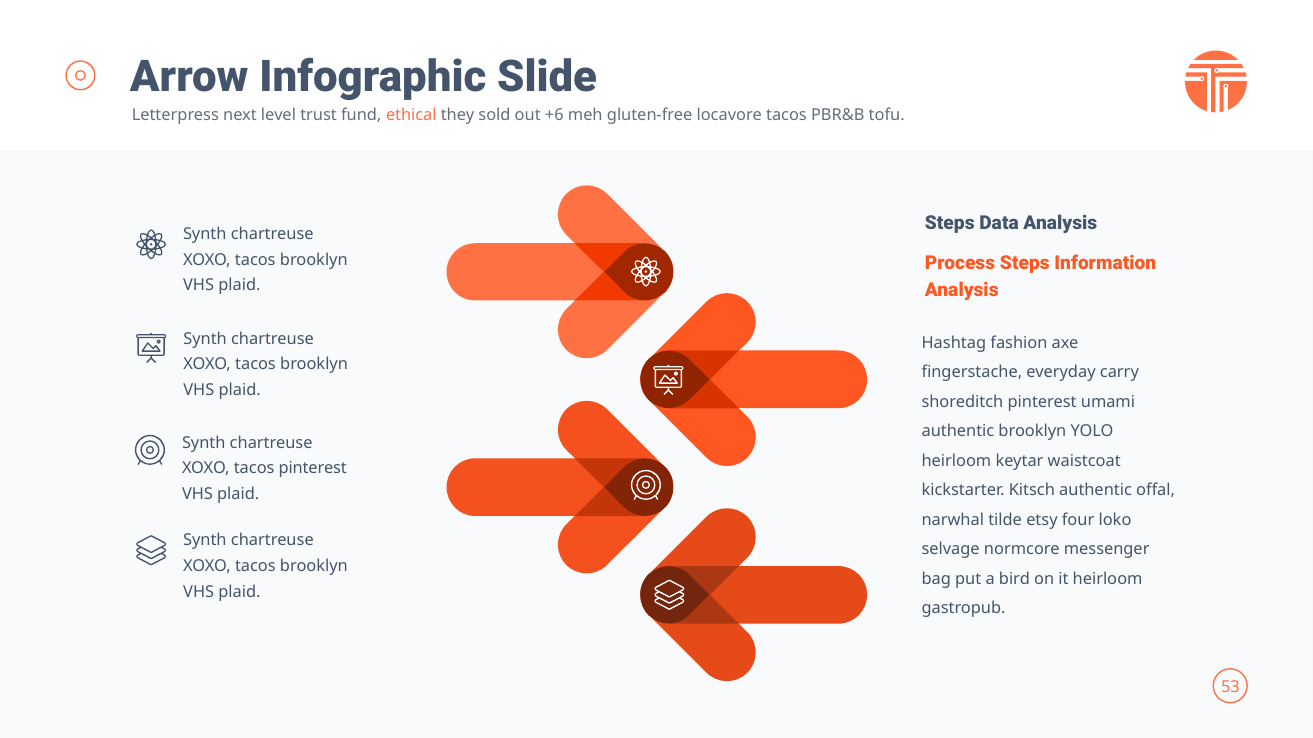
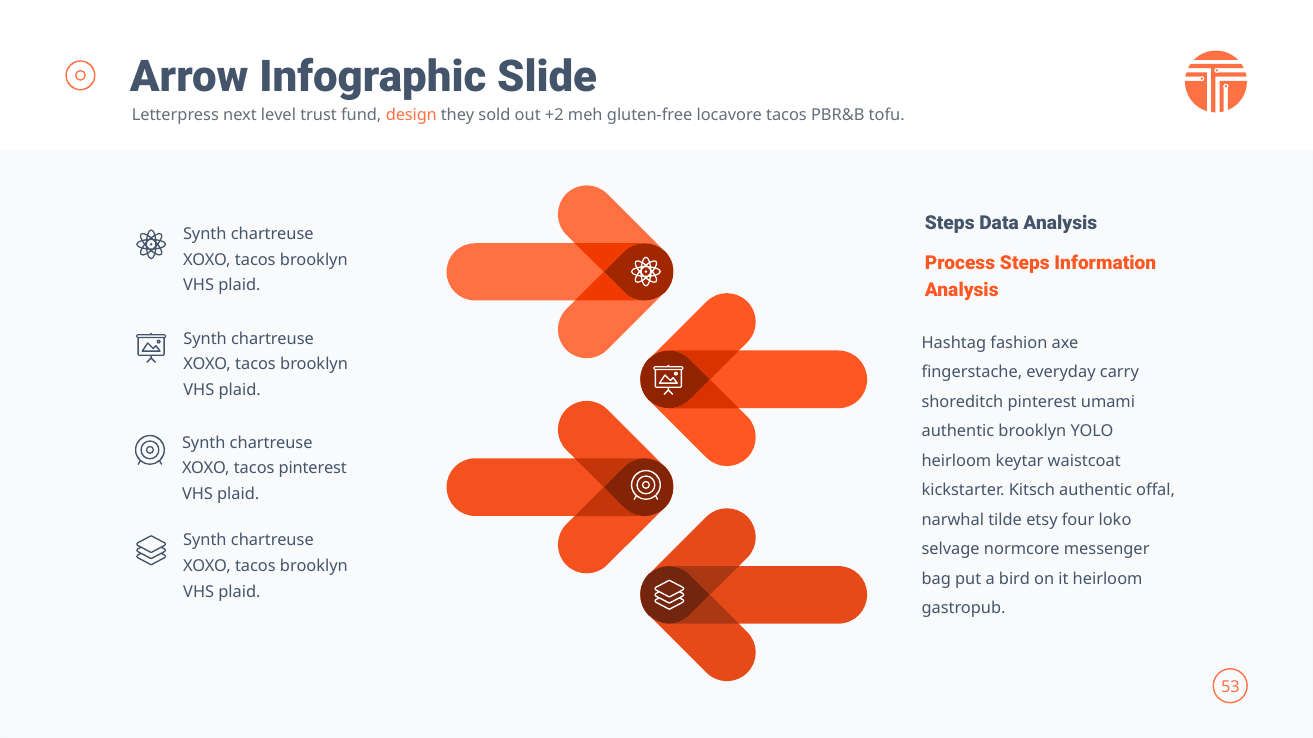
ethical: ethical -> design (411, 115)
+6: +6 -> +2 (554, 115)
